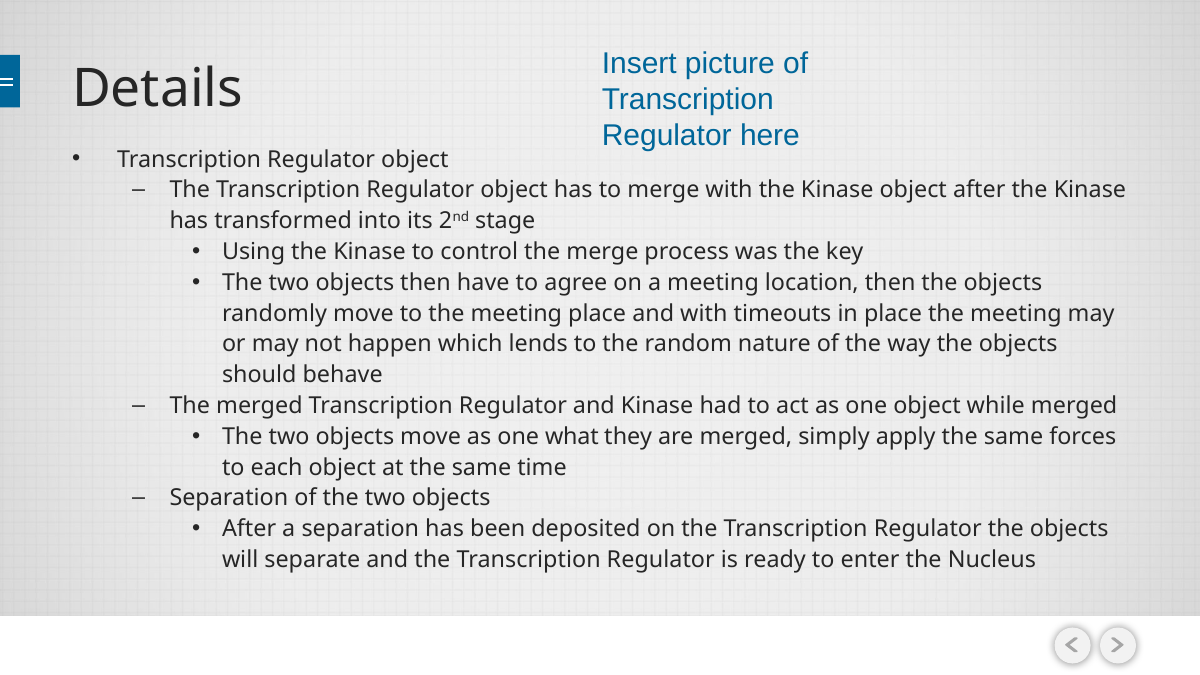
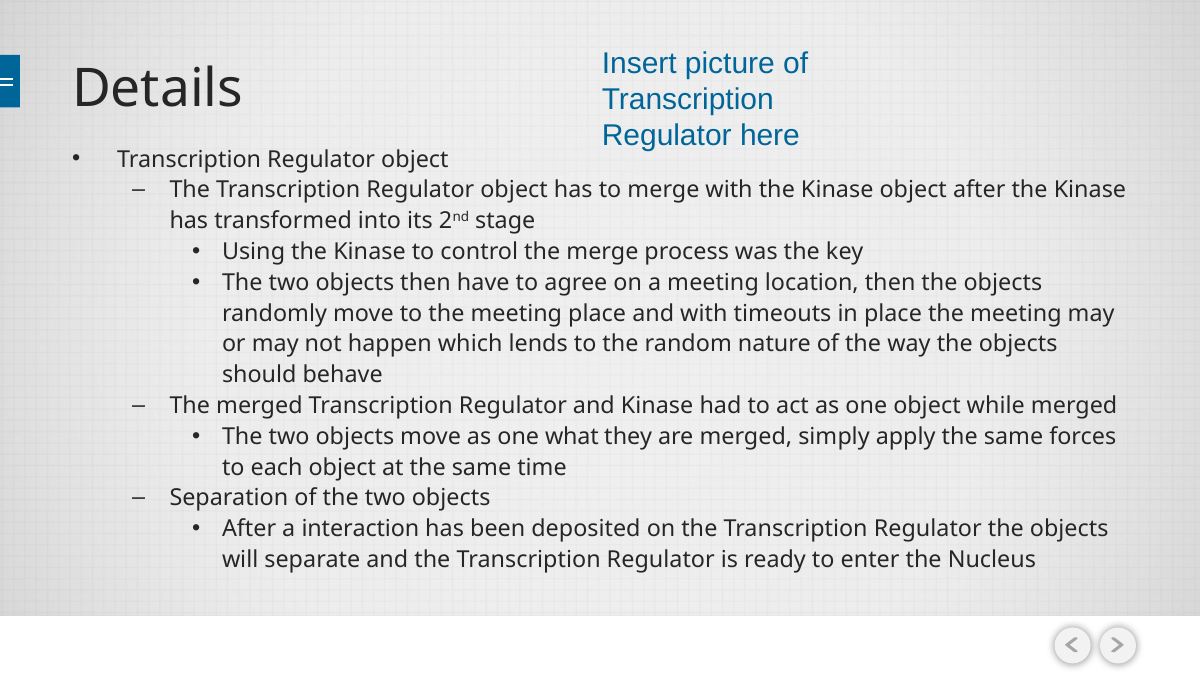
a separation: separation -> interaction (360, 529)
